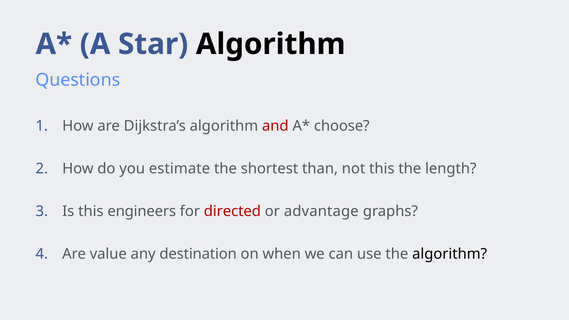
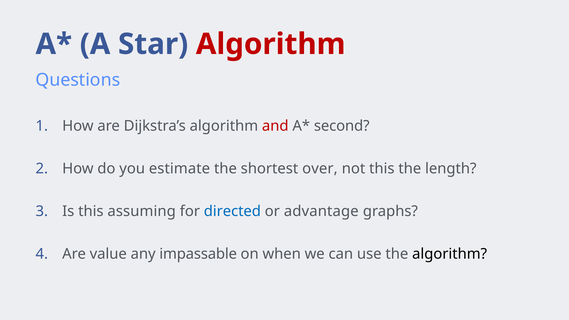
Algorithm colour: black -> red (271, 44)
choose: choose -> second (342, 126)
than: than -> over (320, 169)
engineers: engineers -> assuming (142, 211)
directed colour: red -> blue (232, 211)
destination: destination -> impassable (198, 254)
